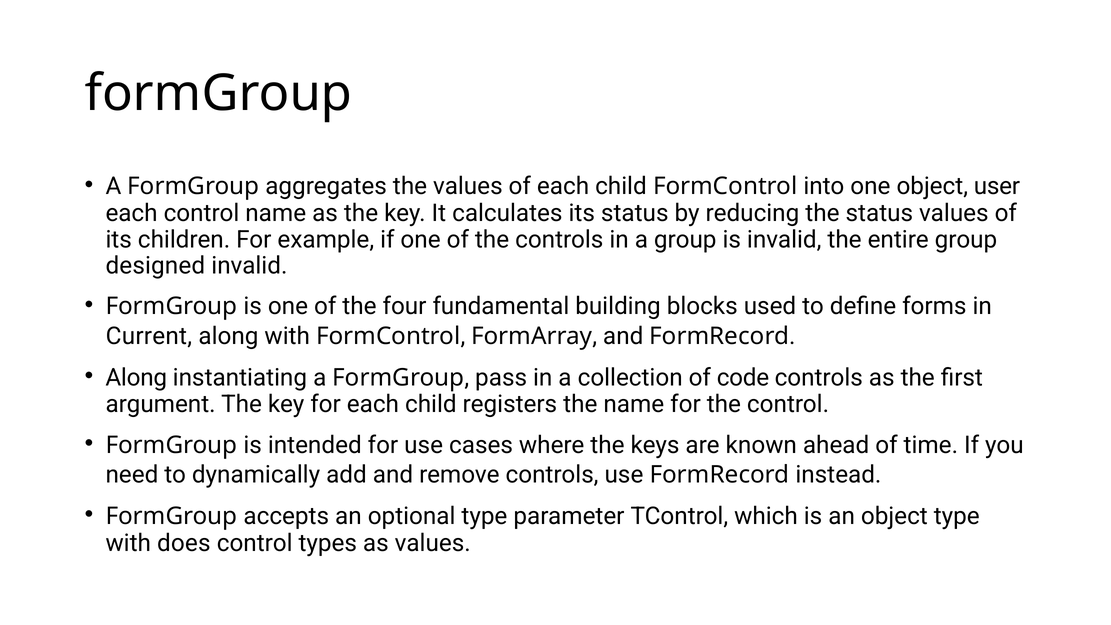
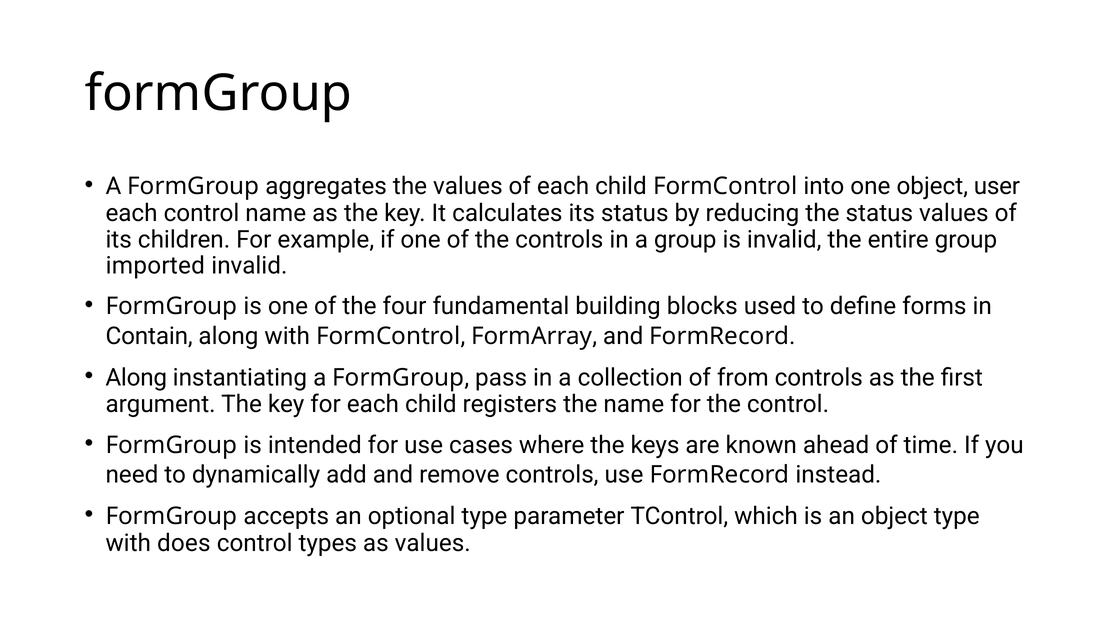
designed: designed -> imported (155, 266)
Current: Current -> Contain (149, 336)
code: code -> from (743, 377)
